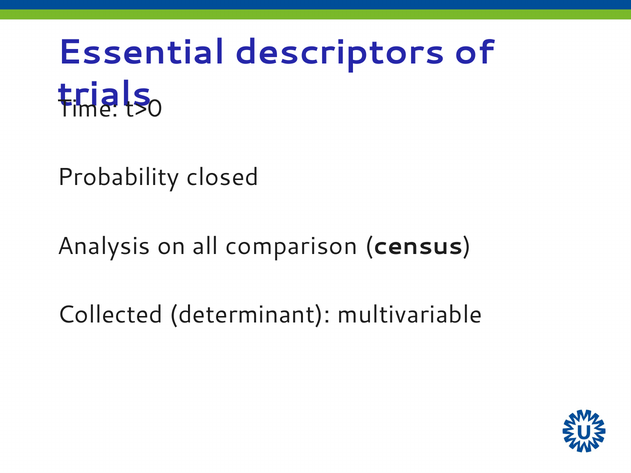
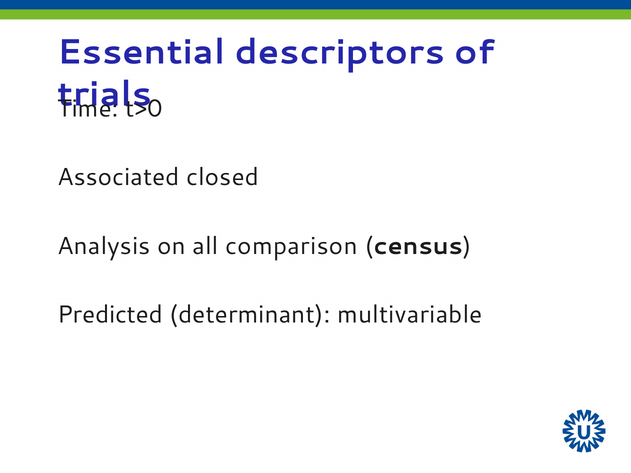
Probability: Probability -> Associated (118, 177)
Collected: Collected -> Predicted (110, 315)
